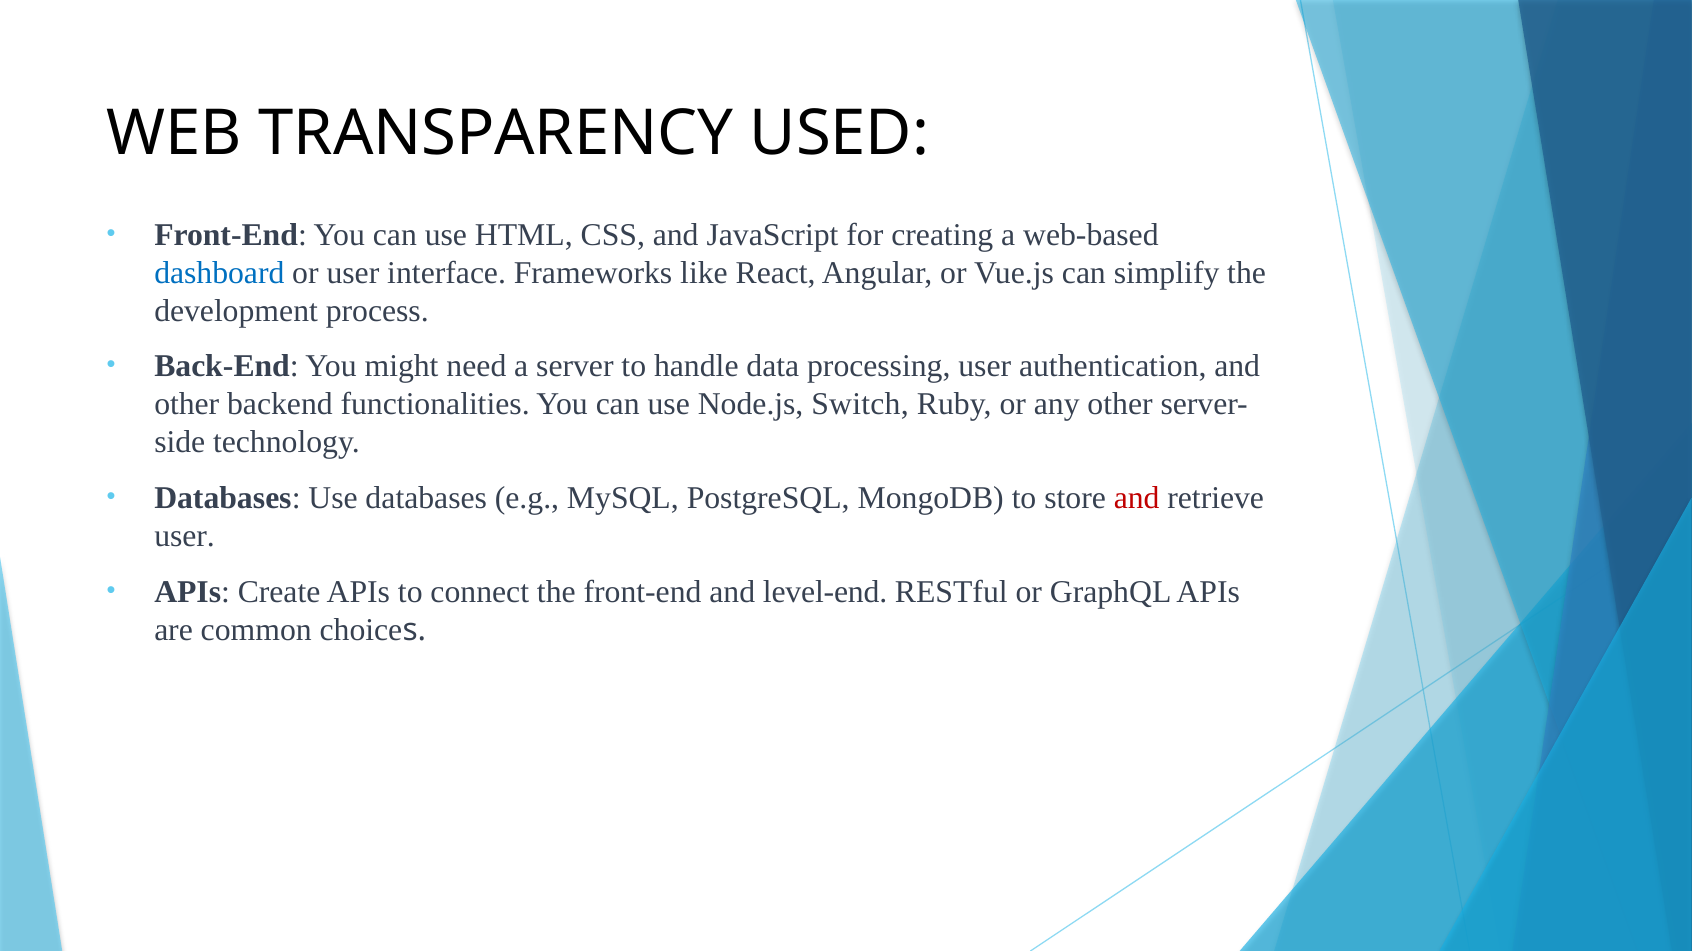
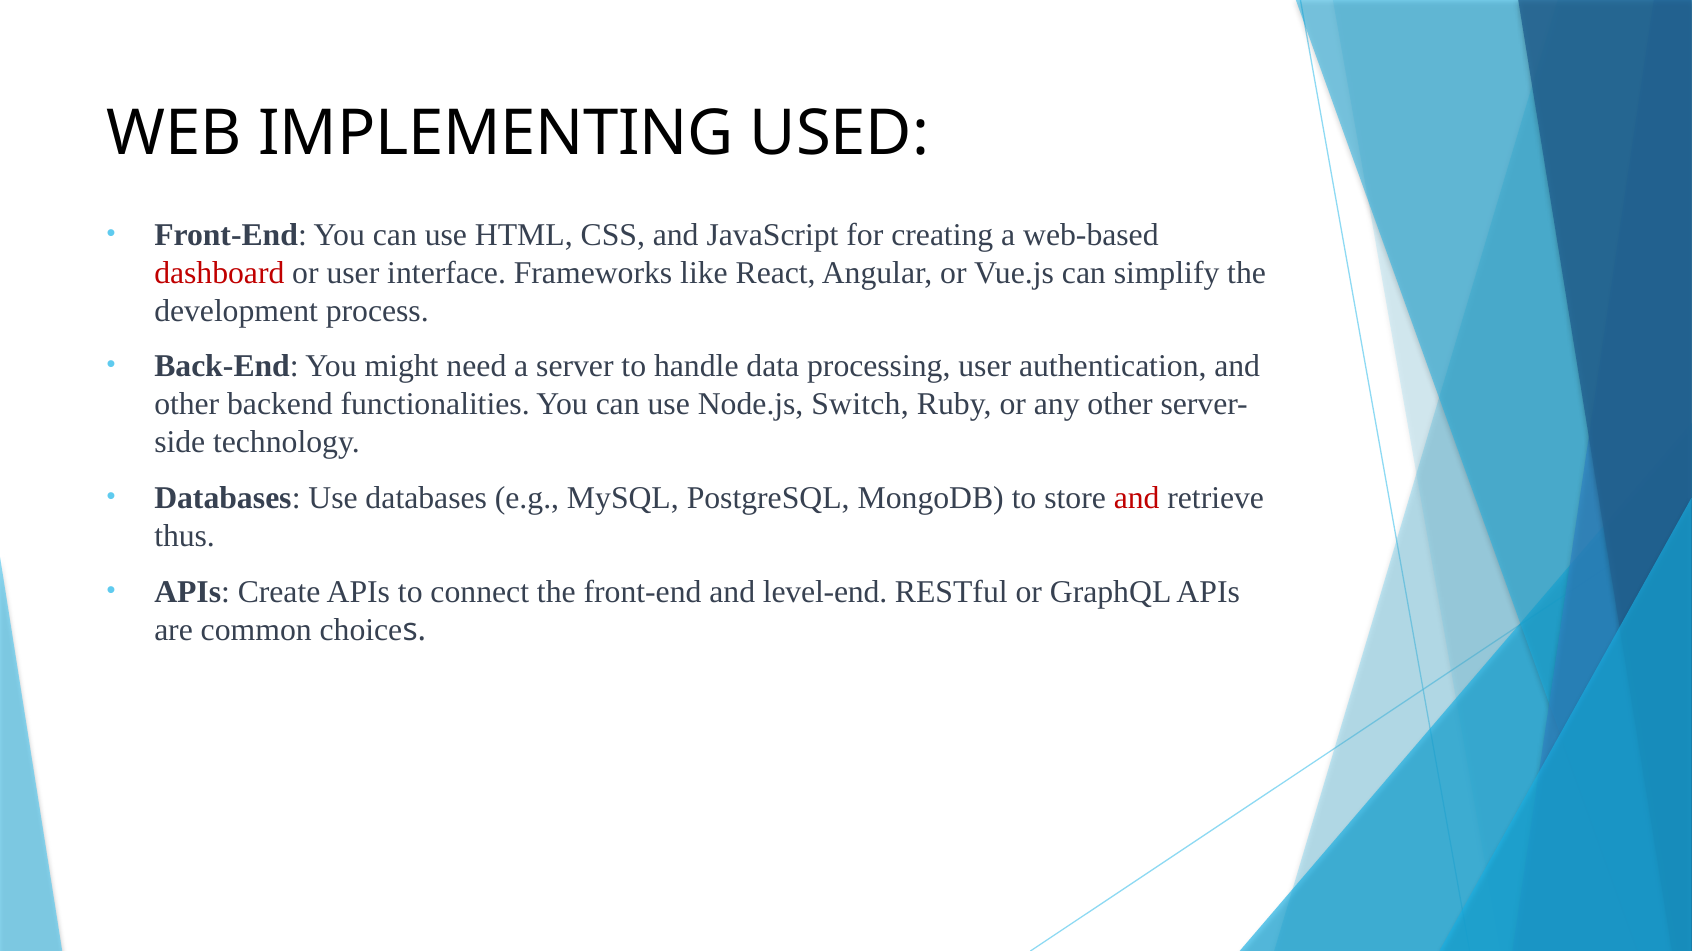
TRANSPARENCY: TRANSPARENCY -> IMPLEMENTING (496, 133)
dashboard colour: blue -> red (219, 273)
user: user -> thus (185, 537)
